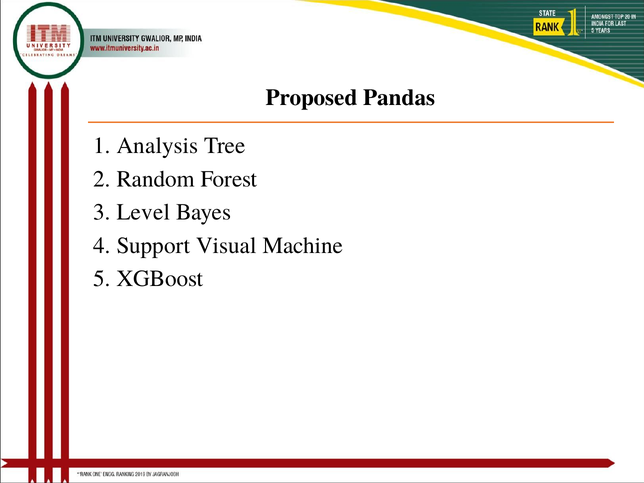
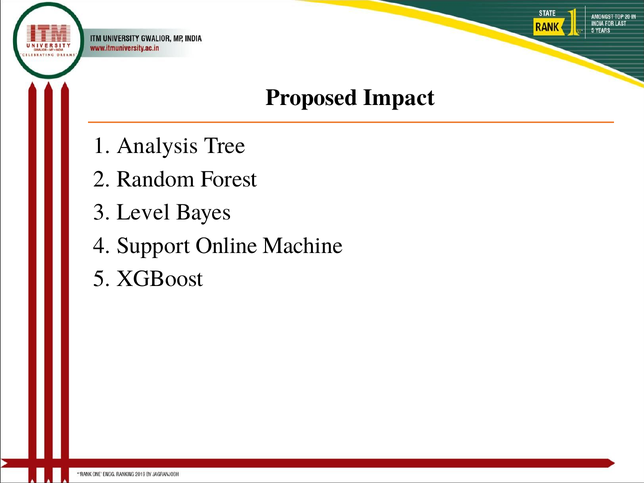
Pandas: Pandas -> Impact (399, 98)
Visual: Visual -> Online (227, 245)
